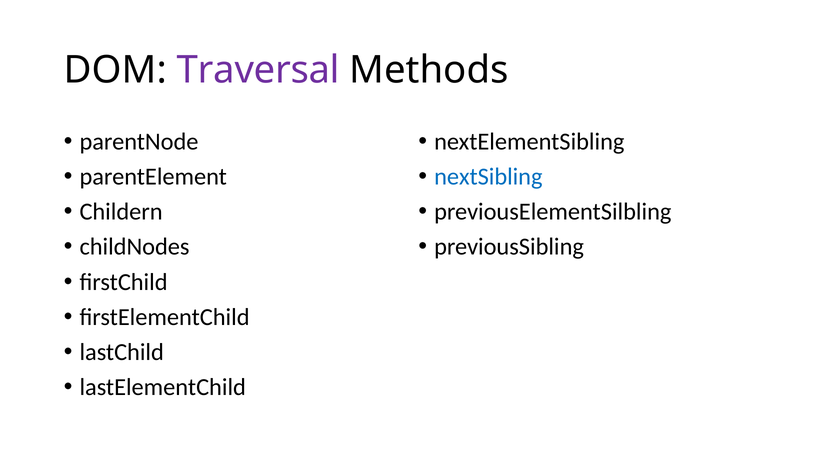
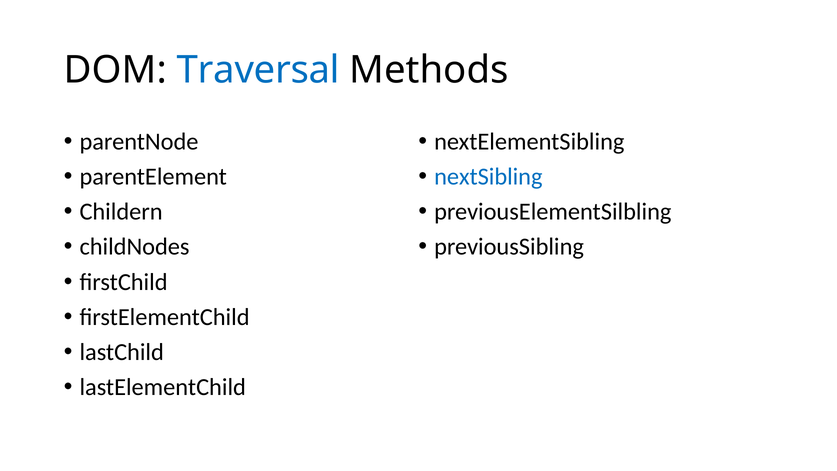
Traversal colour: purple -> blue (258, 70)
